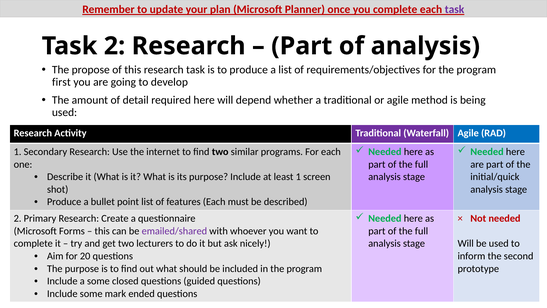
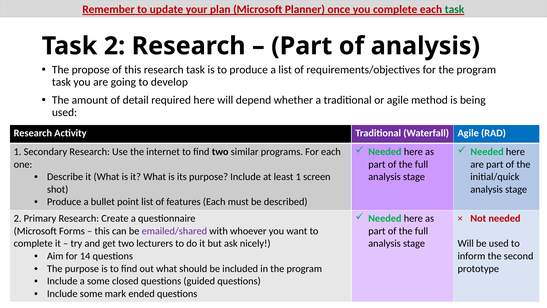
task colour: purple -> green (455, 10)
first: first -> task (61, 82)
20: 20 -> 14 (85, 256)
